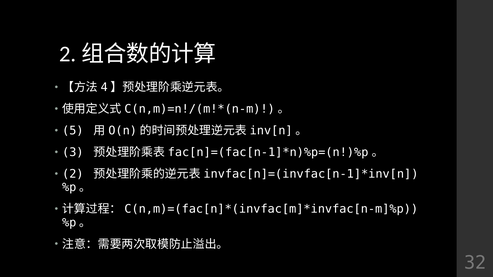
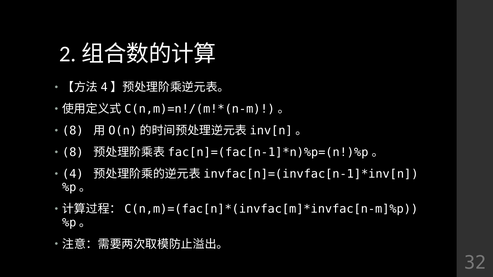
5: 5 -> 8 (73, 131)
3: 3 -> 8 (73, 152)
2: 2 -> 4 (73, 174)
